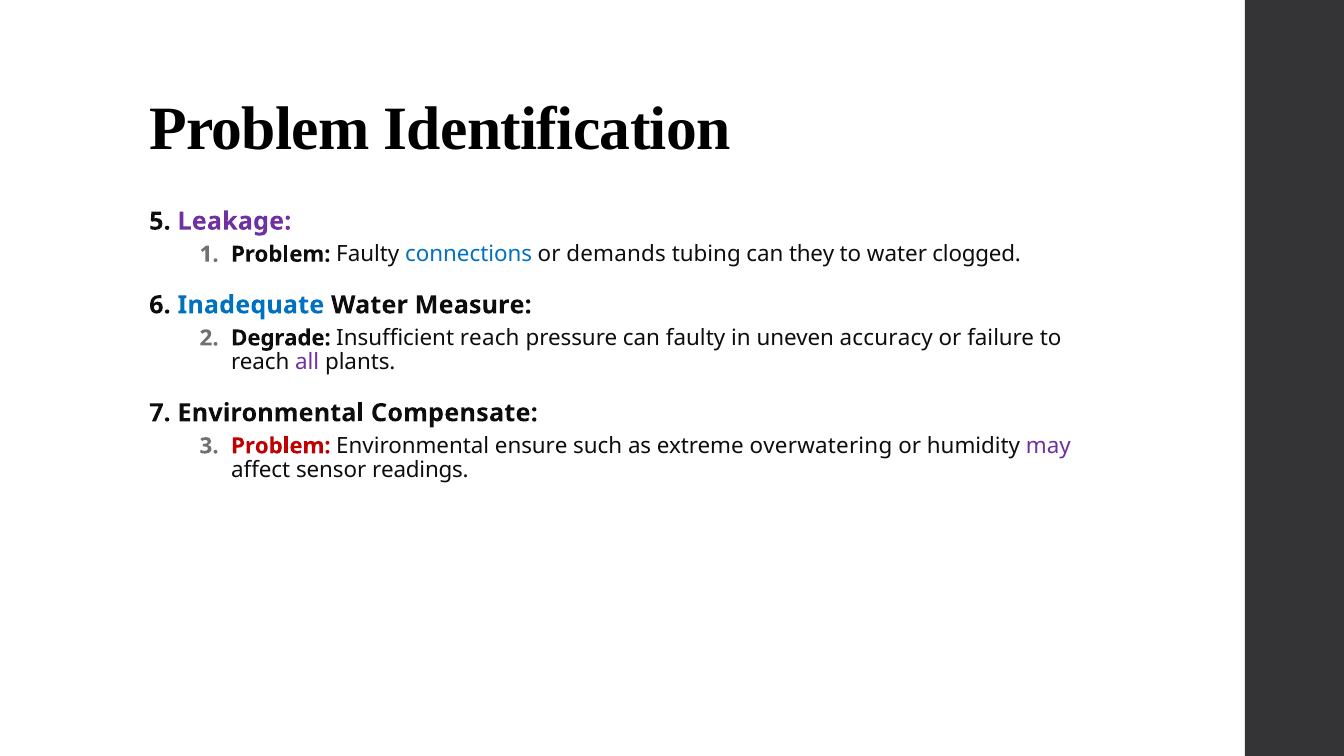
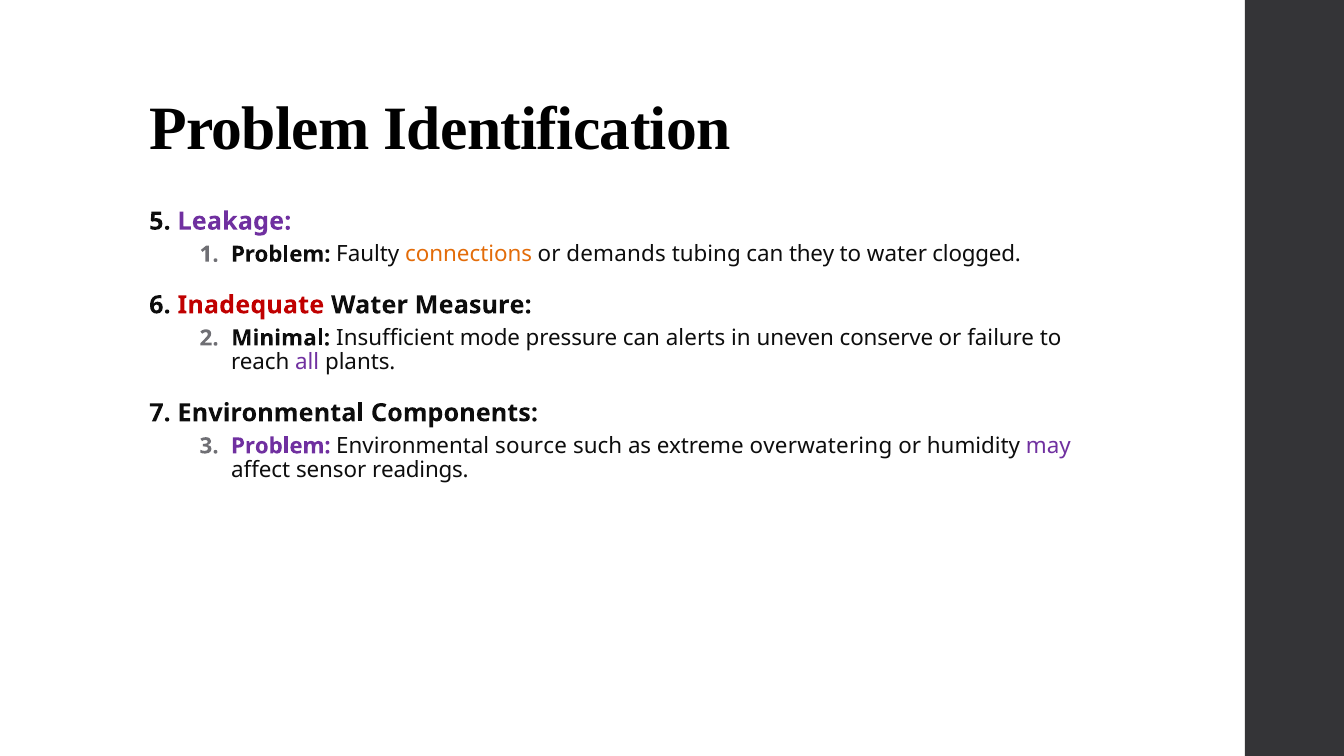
connections colour: blue -> orange (469, 254)
Inadequate colour: blue -> red (251, 305)
Degrade: Degrade -> Minimal (281, 338)
Insufficient reach: reach -> mode (490, 338)
can faulty: faulty -> alerts (696, 338)
accuracy: accuracy -> conserve (886, 338)
Compensate: Compensate -> Components (454, 413)
Problem colour: red -> purple (281, 446)
ensure: ensure -> source (531, 446)
